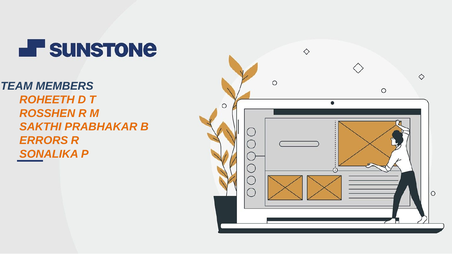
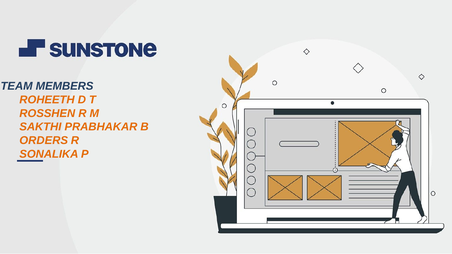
ERRORS: ERRORS -> ORDERS (44, 141)
